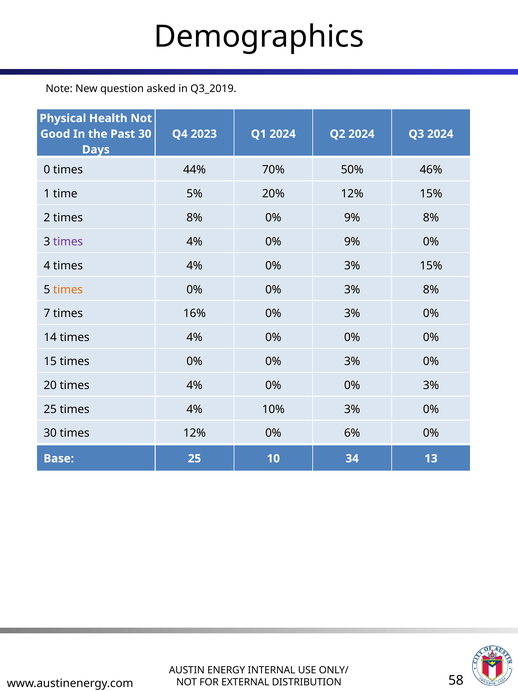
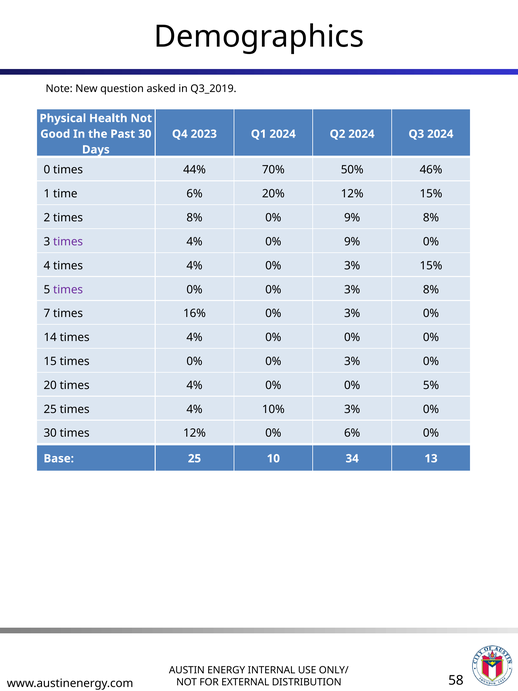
time 5%: 5% -> 6% (195, 194)
times colour: orange -> purple (68, 289)
4% 0% 0% 3%: 3% -> 5% (431, 385)
